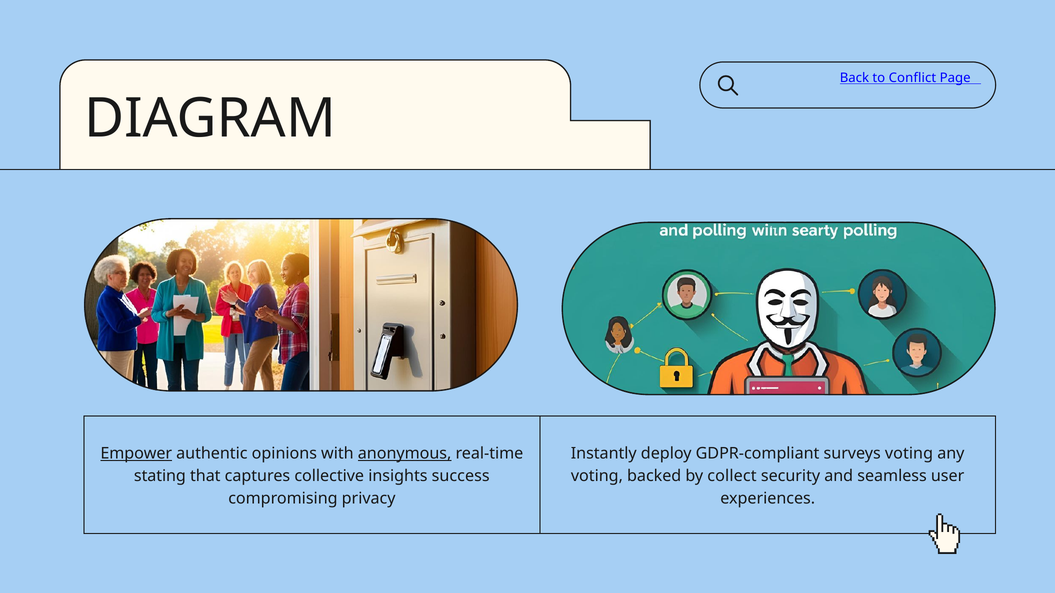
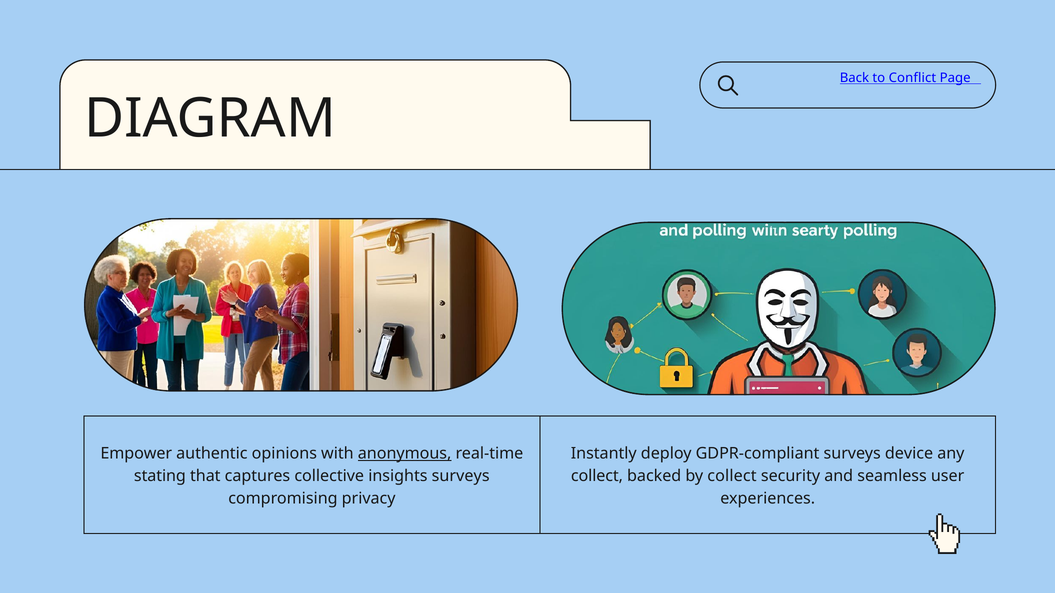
Empower underline: present -> none (136, 454)
surveys voting: voting -> device (909, 454)
insights success: success -> surveys (461, 476)
voting: voting -> collect (597, 476)
